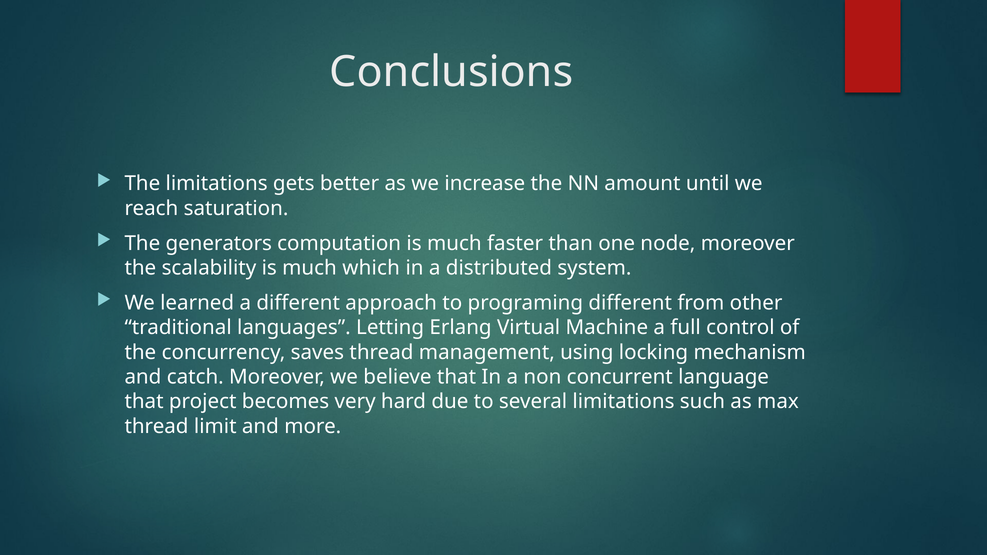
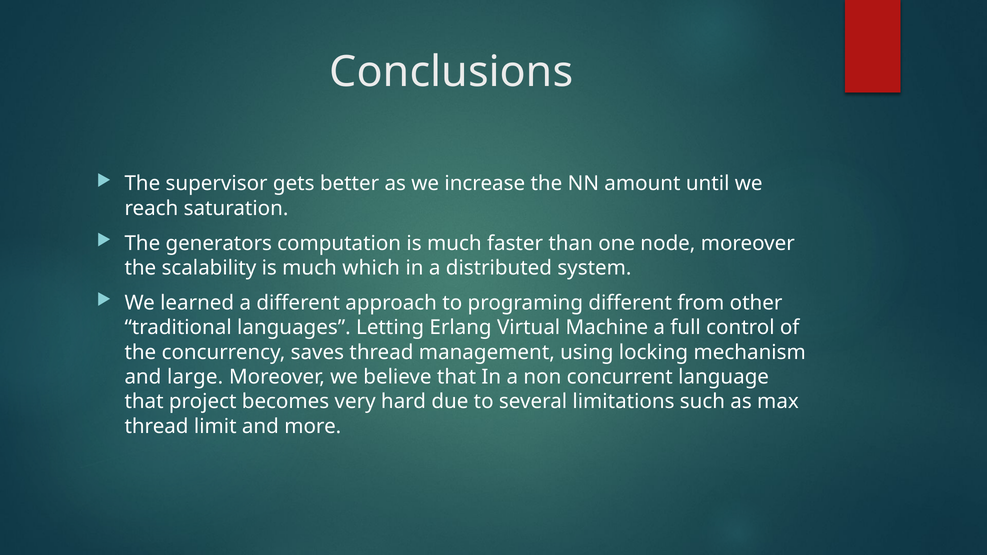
The limitations: limitations -> supervisor (217, 184)
catch: catch -> large (195, 377)
